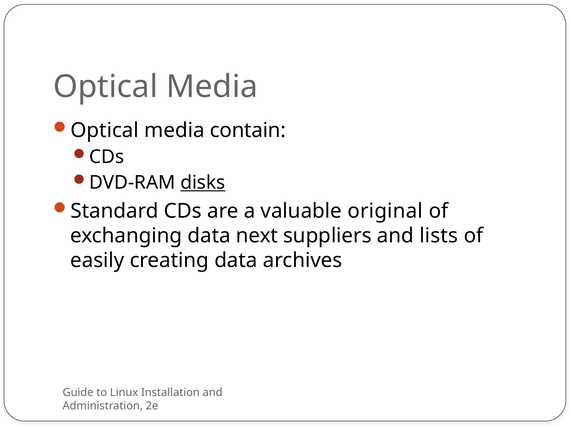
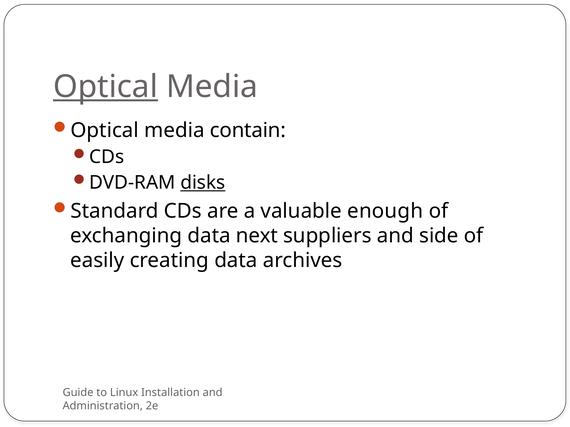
Optical underline: none -> present (106, 87)
original: original -> enough (385, 211)
lists: lists -> side (439, 236)
